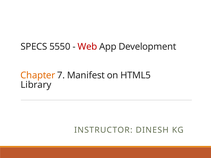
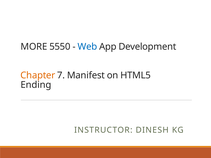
SPECS: SPECS -> MORE (34, 47)
Web colour: red -> blue (87, 47)
Library: Library -> Ending (36, 85)
